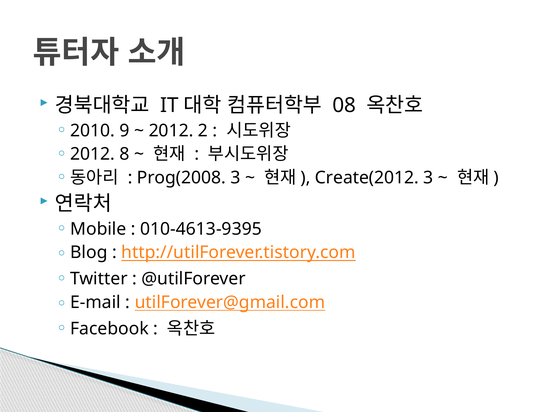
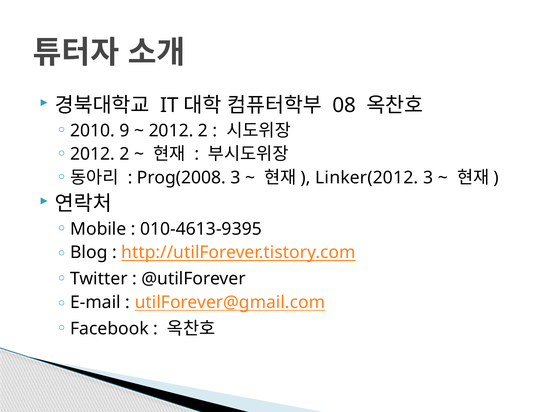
8: 8 -> 2 (124, 154)
Create(2012: Create(2012 -> Linker(2012 (367, 178)
